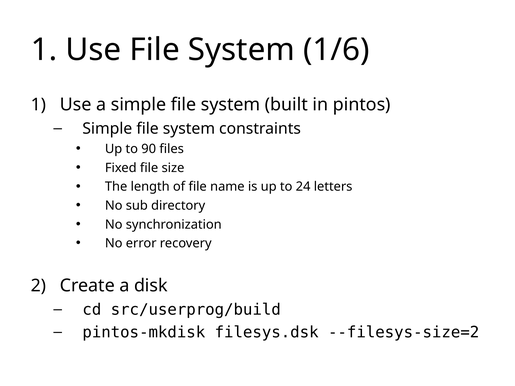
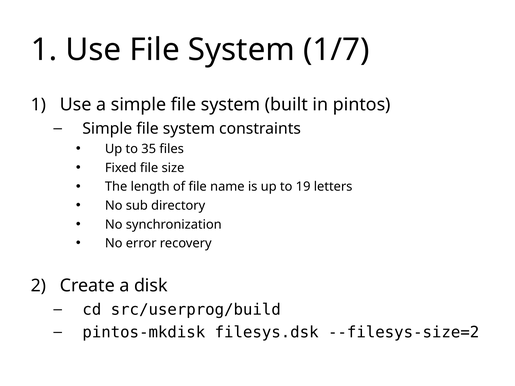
1/6: 1/6 -> 1/7 (336, 50)
90: 90 -> 35 (149, 149)
24: 24 -> 19 (303, 187)
